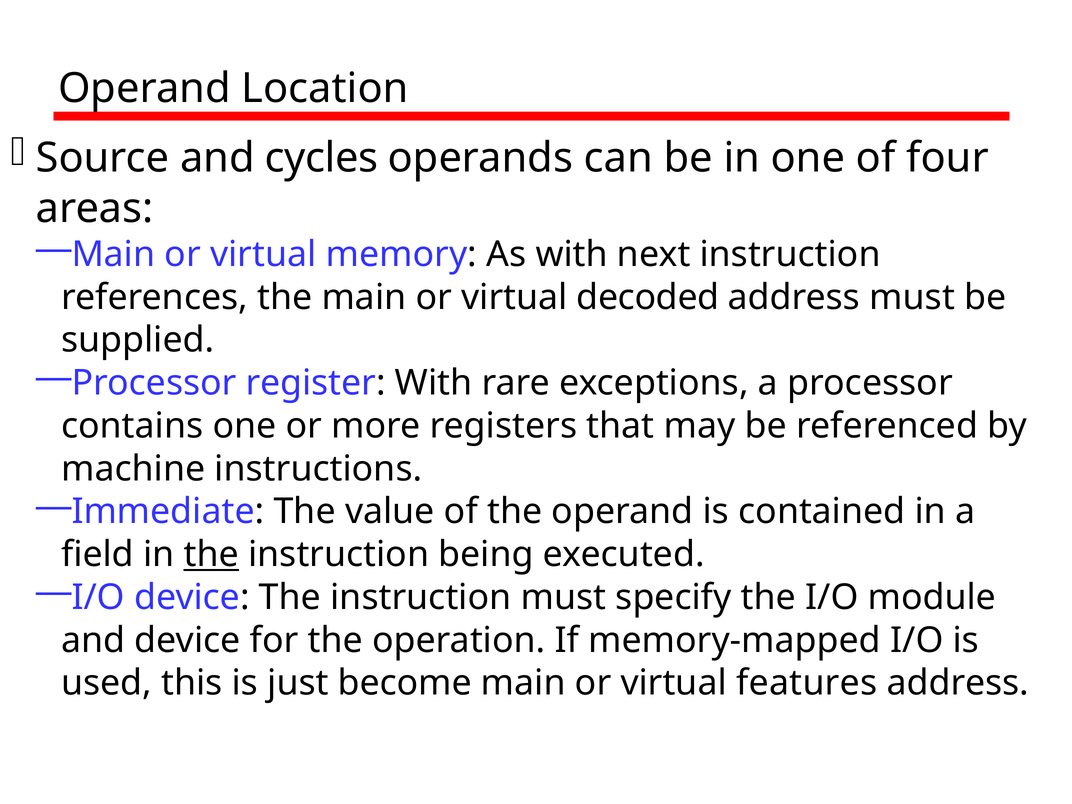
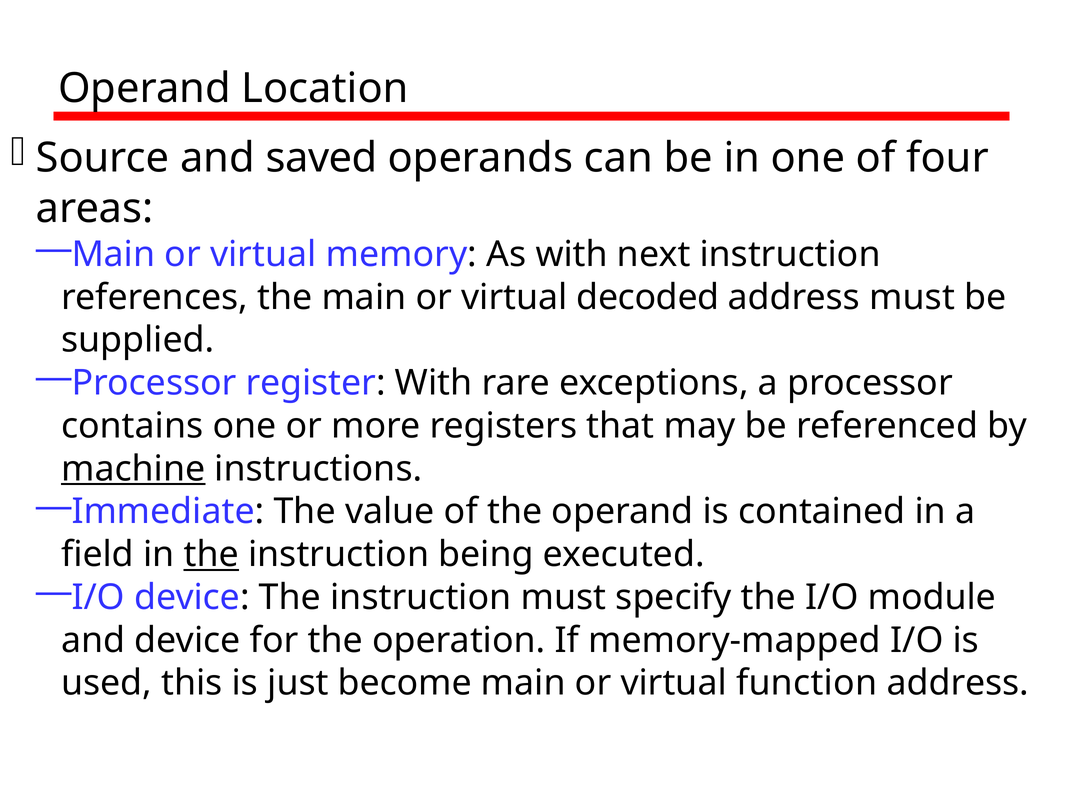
cycles: cycles -> saved (322, 158)
machine underline: none -> present (133, 469)
features: features -> function (807, 683)
